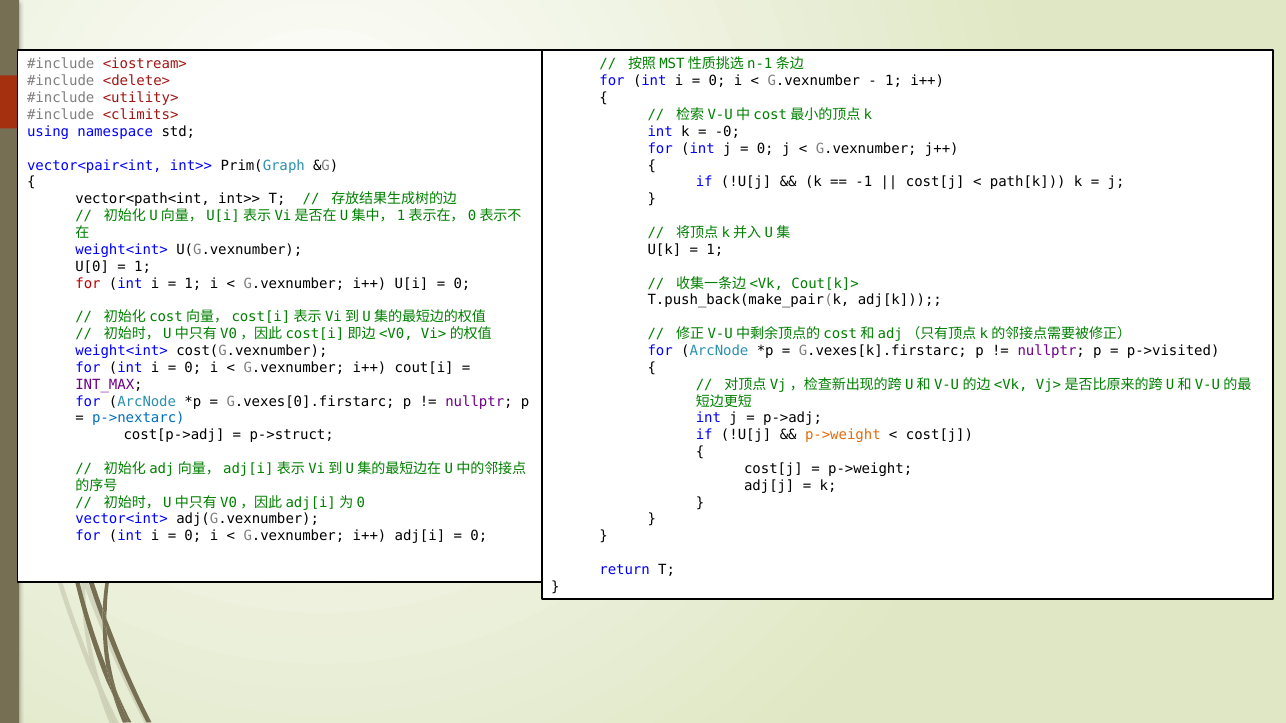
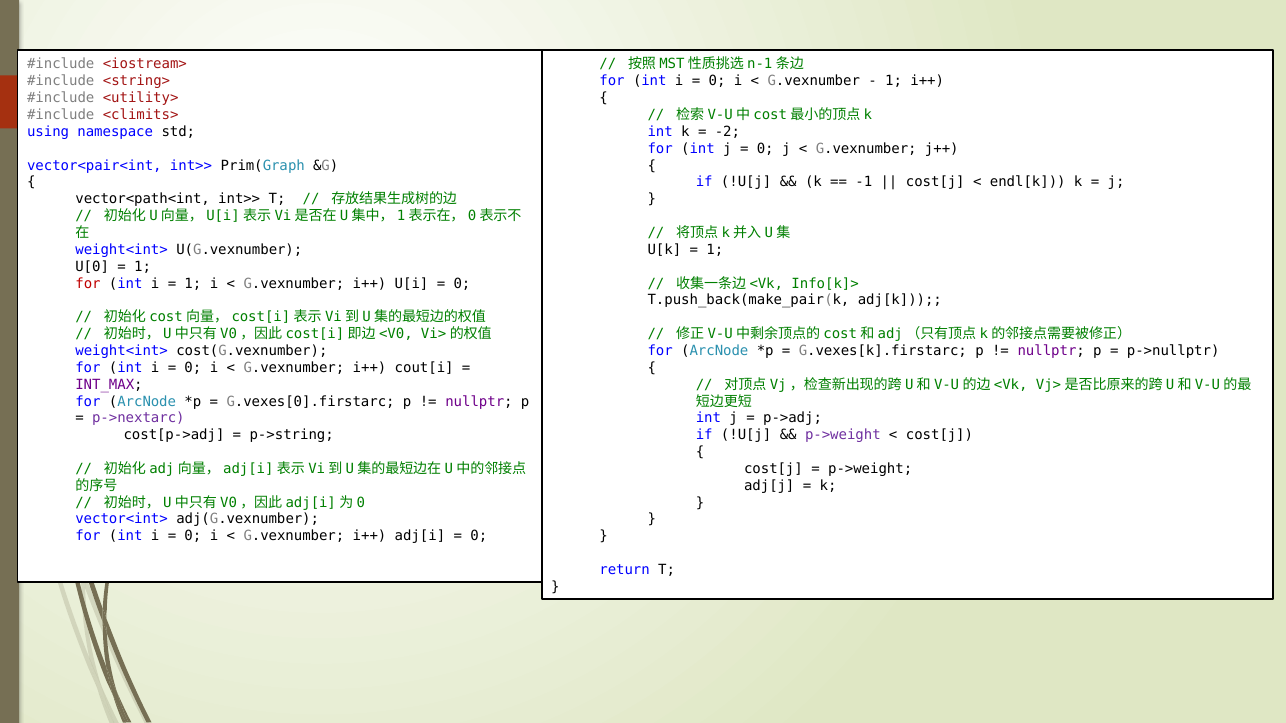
<delete>: <delete> -> <string> (136, 81)
-0: -0 -> -2 (727, 132)
path[k: path[k -> endl[k (1028, 182)
Cout[k]>: Cout[k]> -> Info[k]> (825, 284)
p->visited: p->visited -> p->nullptr (1173, 351)
p->nextarc colour: blue -> purple (138, 418)
p->struct: p->struct -> p->string (292, 435)
p->weight colour: orange -> purple (843, 435)
